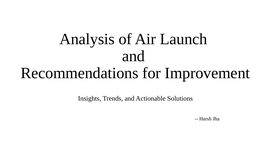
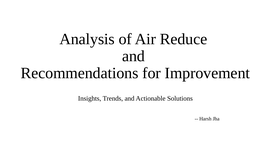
Launch: Launch -> Reduce (184, 39)
